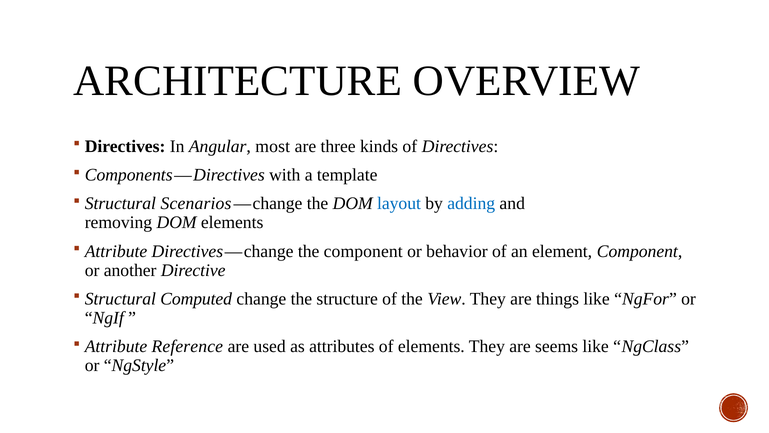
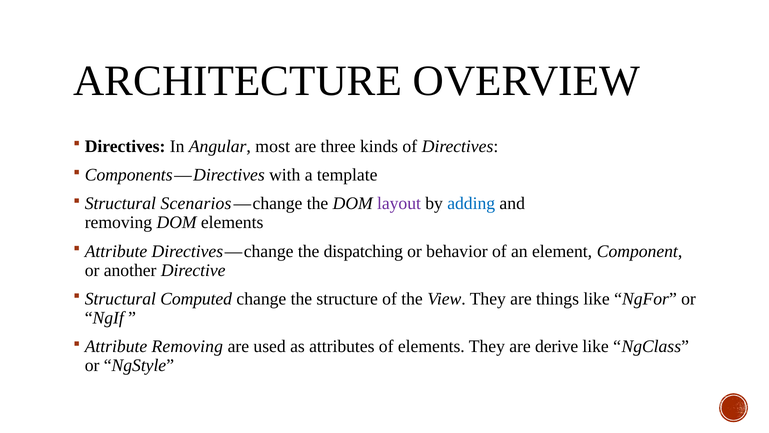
layout colour: blue -> purple (399, 203)
the component: component -> dispatching (363, 251)
Attribute Reference: Reference -> Removing (187, 346)
seems: seems -> derive (557, 346)
